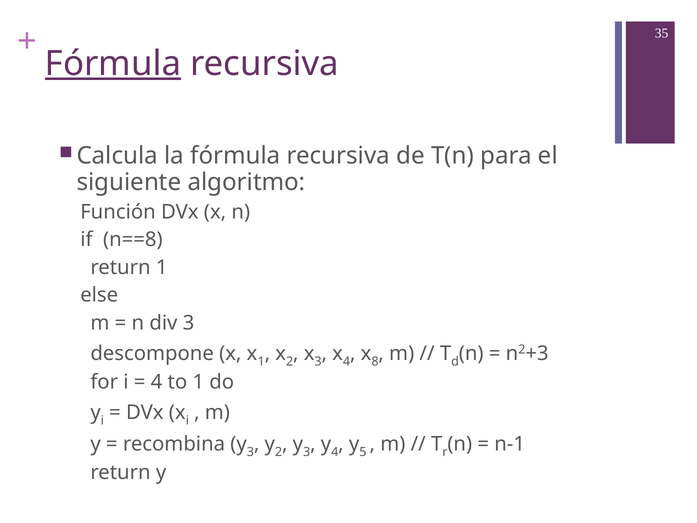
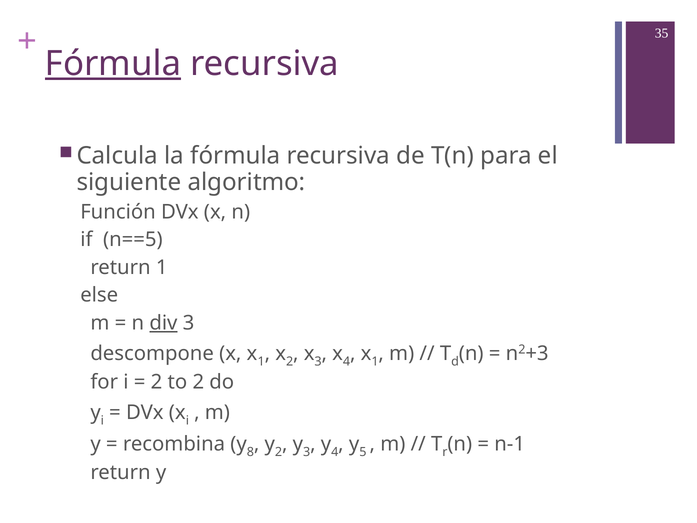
n==8: n==8 -> n==5 (133, 240)
div underline: none -> present (163, 323)
8: 8 -> 1 (375, 361)
4: 4 -> 2 (157, 382)
to 1: 1 -> 2 (198, 382)
recombina y 3: 3 -> 8 (250, 452)
